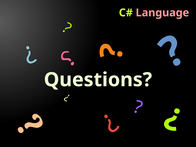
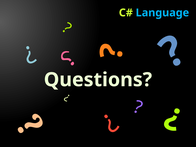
Language colour: pink -> light blue (162, 13)
